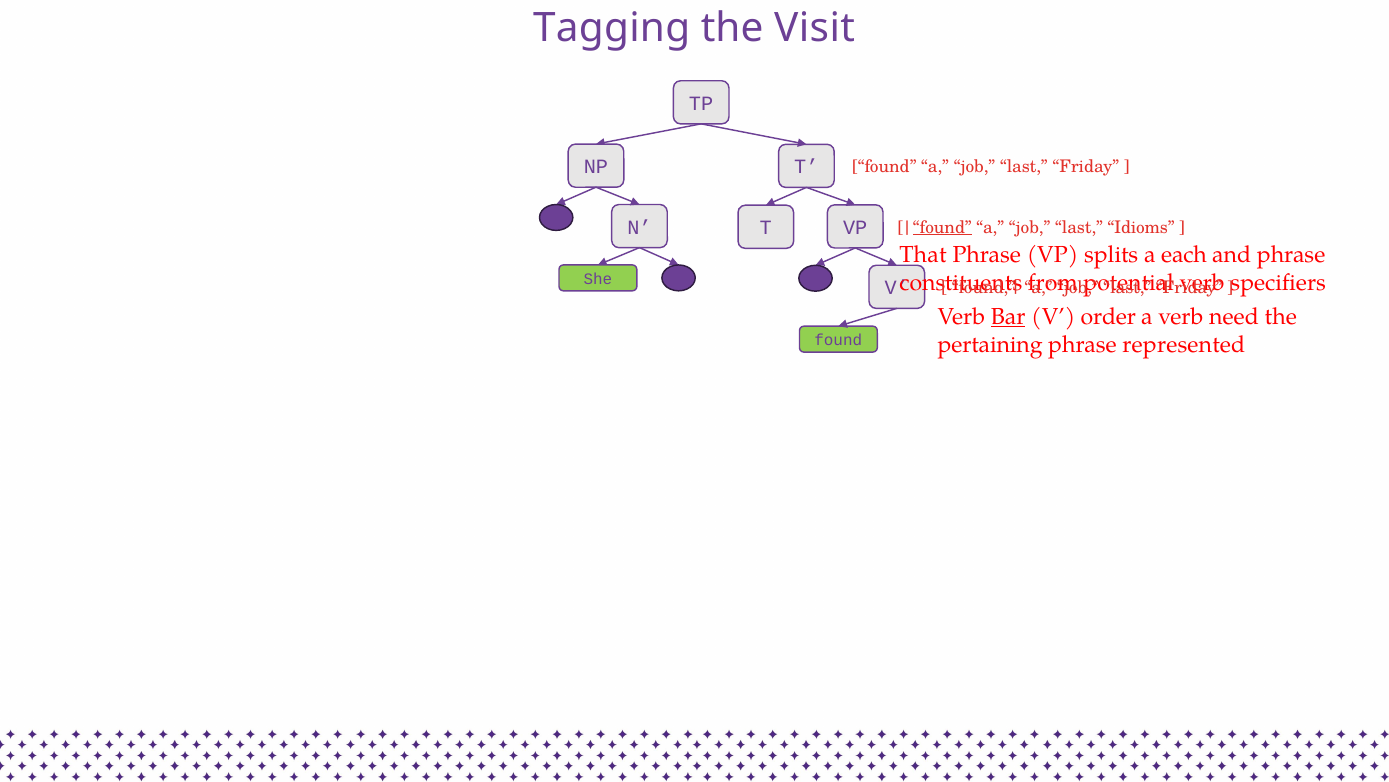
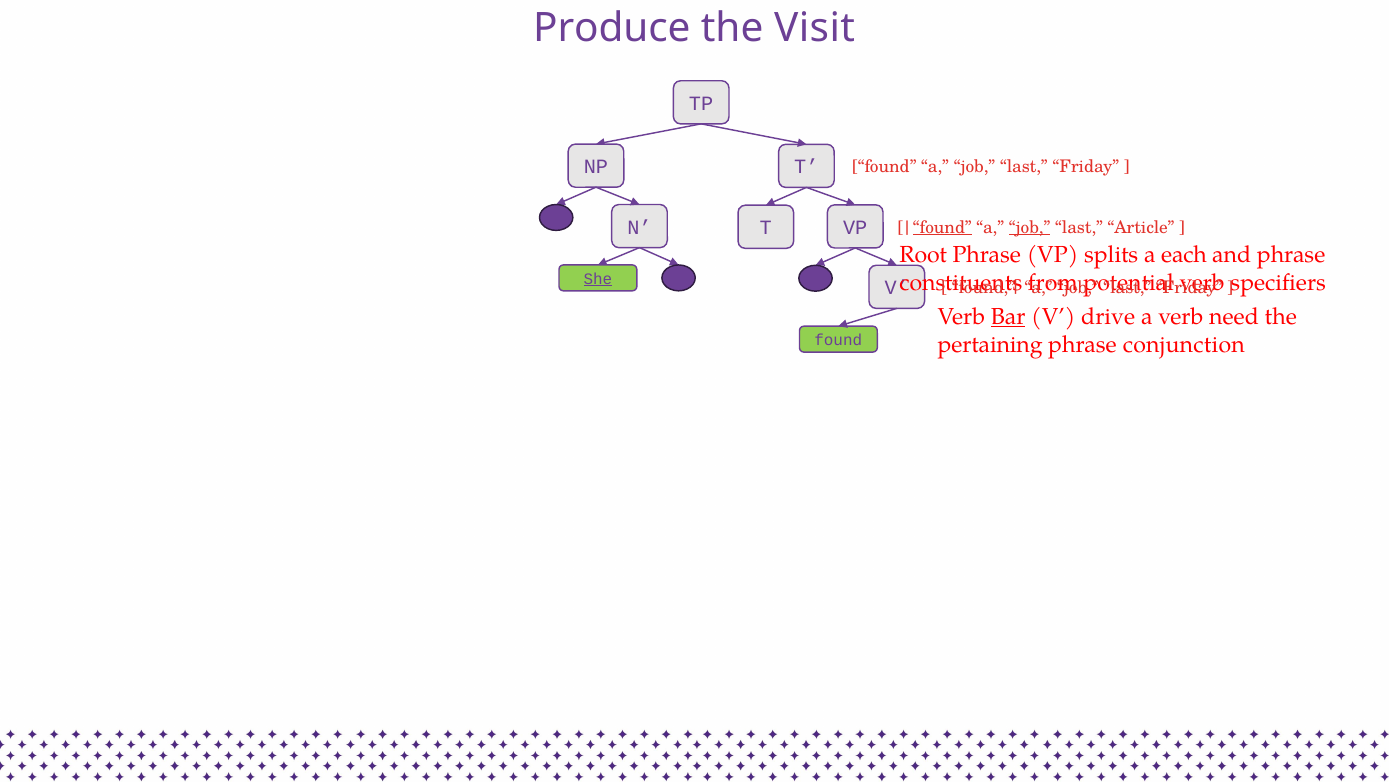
Tagging: Tagging -> Produce (612, 28)
job underline: none -> present (1030, 227)
Idioms: Idioms -> Article (1141, 227)
That: That -> Root (923, 255)
She underline: none -> present (598, 279)
order: order -> drive (1108, 317)
represented: represented -> conjunction (1184, 344)
